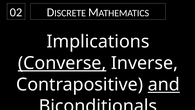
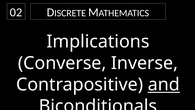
Converse underline: present -> none (62, 63)
